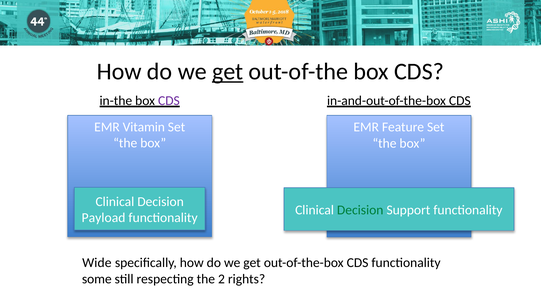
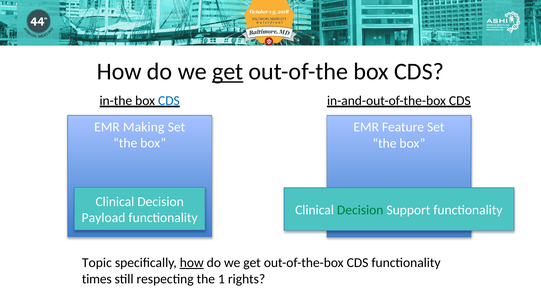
CDS colour: purple -> blue (169, 101)
Vitamin: Vitamin -> Making (144, 127)
Wide: Wide -> Topic (97, 263)
how underline: none -> present (192, 263)
some: some -> times (97, 279)
2: 2 -> 1 (221, 279)
